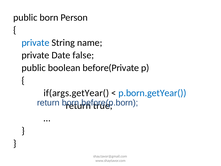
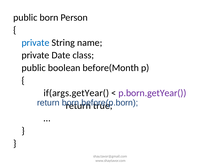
false: false -> class (83, 55)
before(Private: before(Private -> before(Month (111, 68)
p.born.getYear( colour: blue -> purple (152, 93)
